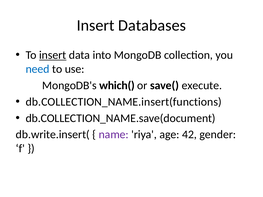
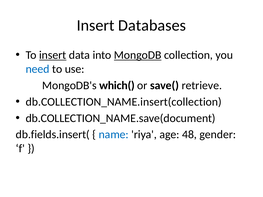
MongoDB underline: none -> present (138, 55)
execute: execute -> retrieve (202, 86)
db.COLLECTION_NAME.insert(functions: db.COLLECTION_NAME.insert(functions -> db.COLLECTION_NAME.insert(collection (124, 102)
db.write.insert(: db.write.insert( -> db.fields.insert( (53, 135)
name colour: purple -> blue (114, 135)
42: 42 -> 48 (189, 135)
